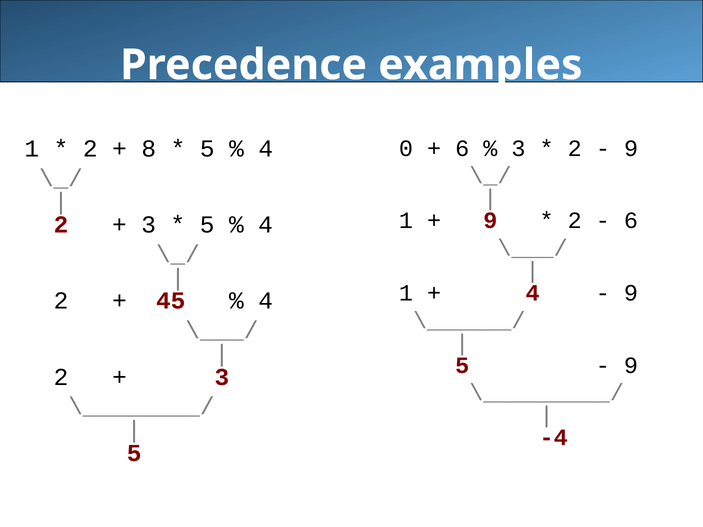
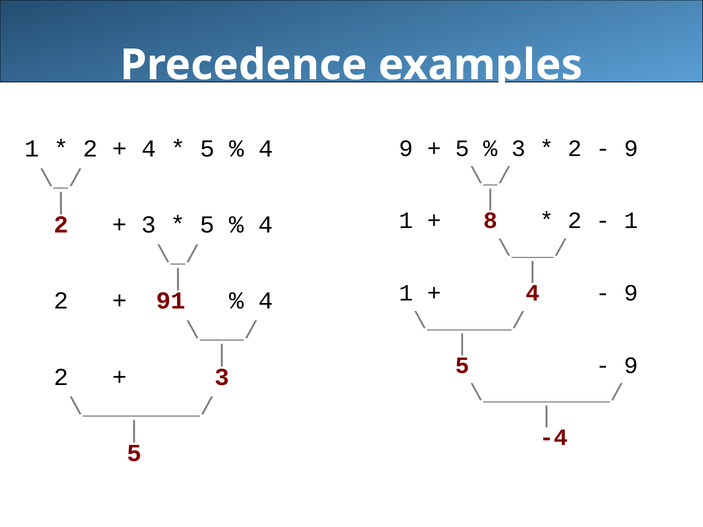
8: 8 -> 4 (149, 149)
0: 0 -> 9 (406, 148)
6: 6 -> 5 (462, 148)
9: 9 -> 8 (490, 221)
6: 6 -> 1 (631, 221)
45: 45 -> 91 (171, 301)
